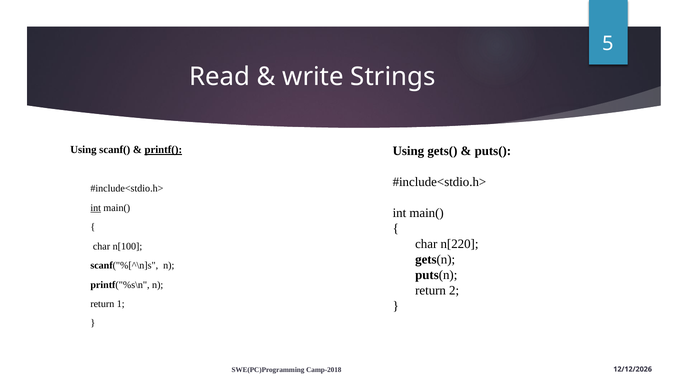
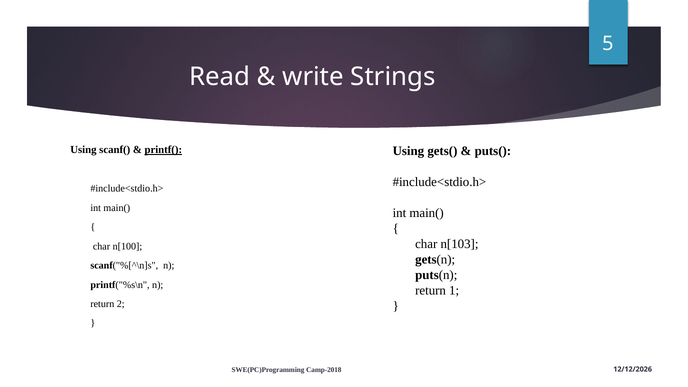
int underline: present -> none (96, 208)
n[220: n[220 -> n[103 (459, 244)
2: 2 -> 1 (454, 291)
1: 1 -> 2 (121, 304)
